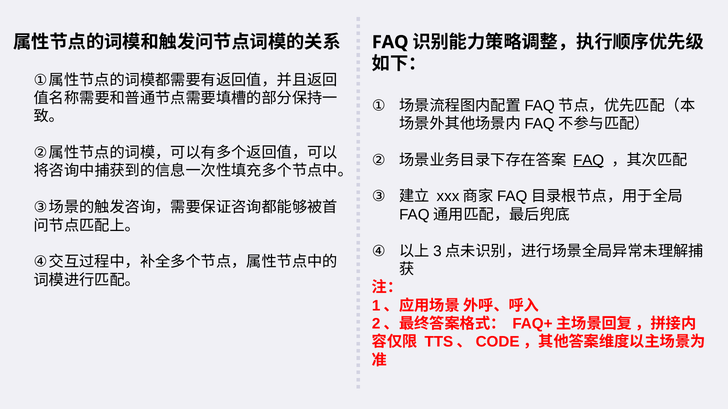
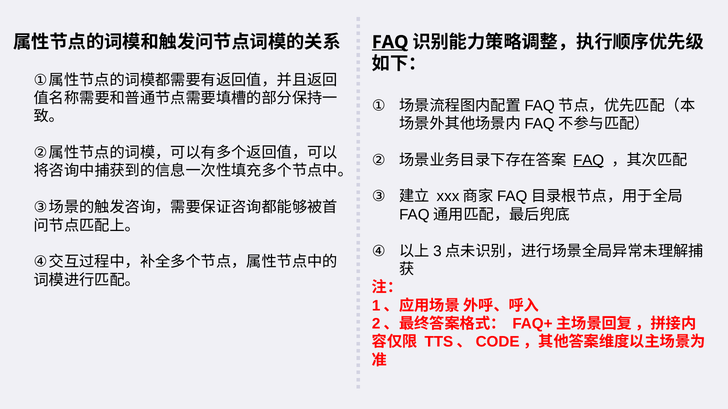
FAQ underline: none -> present (390, 42)
